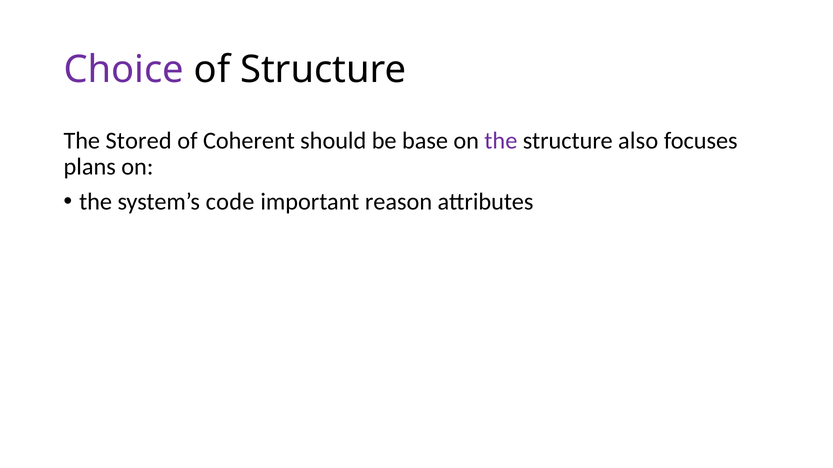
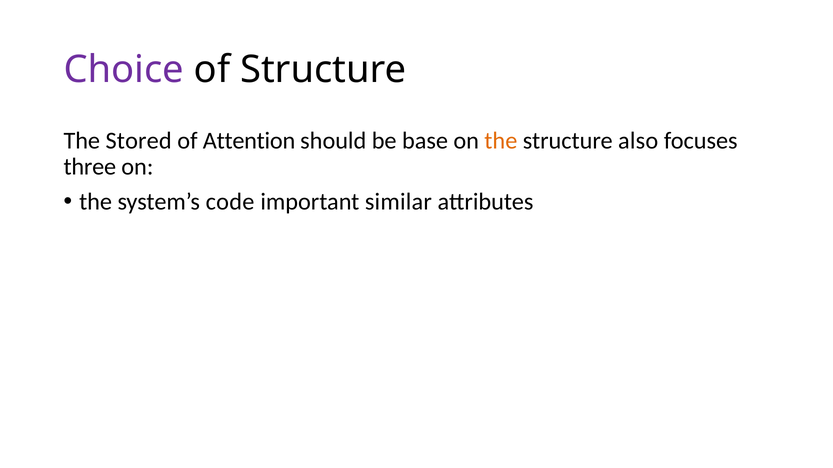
Coherent: Coherent -> Attention (249, 141)
the colour: purple -> orange (501, 141)
plans: plans -> three (90, 167)
reason: reason -> similar (398, 202)
